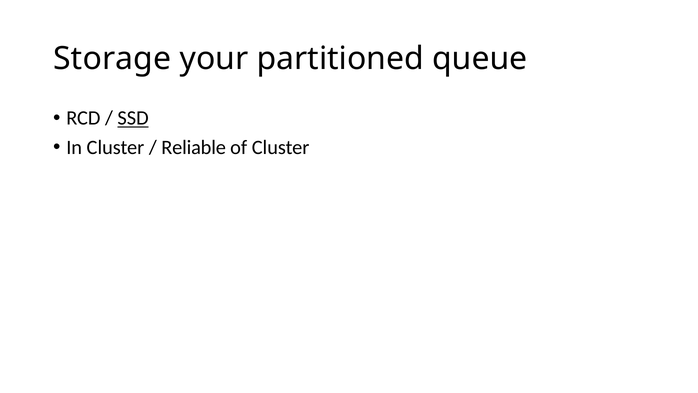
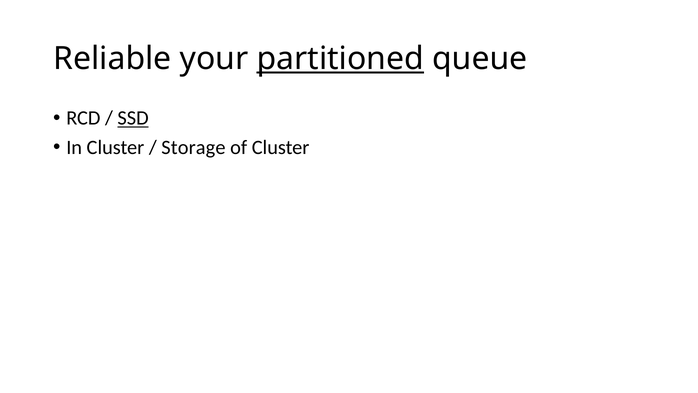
Storage: Storage -> Reliable (112, 59)
partitioned underline: none -> present (340, 59)
Reliable: Reliable -> Storage (193, 147)
